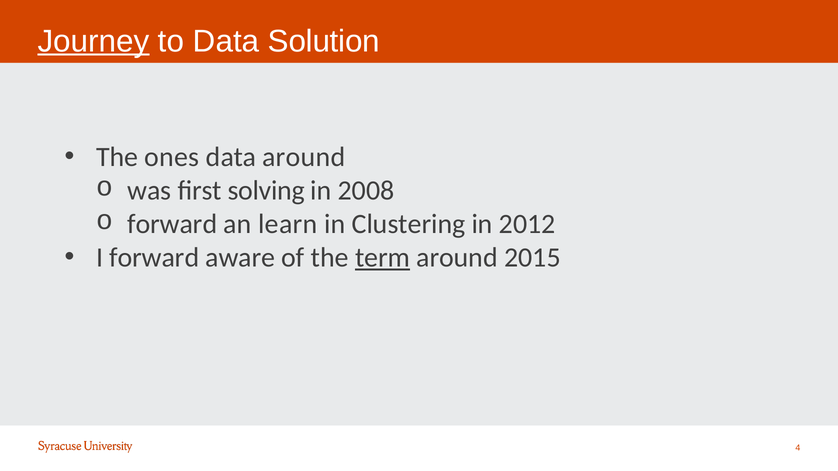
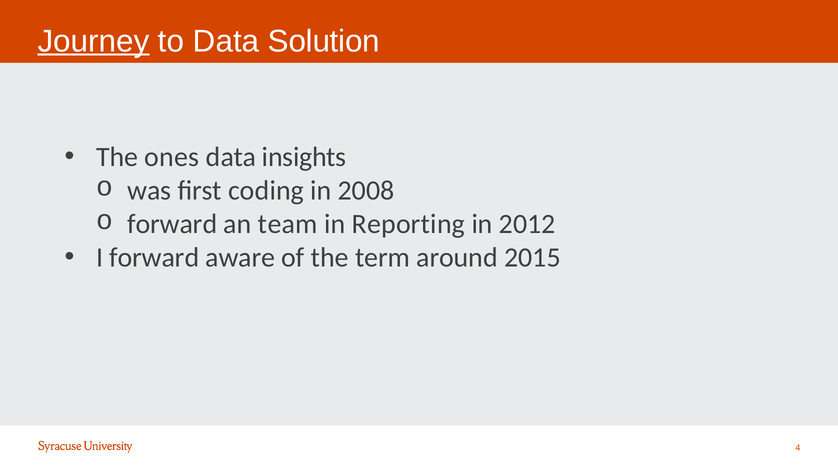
data around: around -> insights (304, 157)
solving: solving -> coding (266, 191)
learn: learn -> team (288, 224)
Clustering: Clustering -> Reporting (408, 224)
term underline: present -> none (383, 258)
